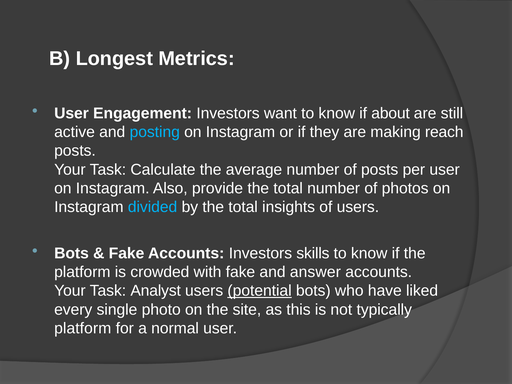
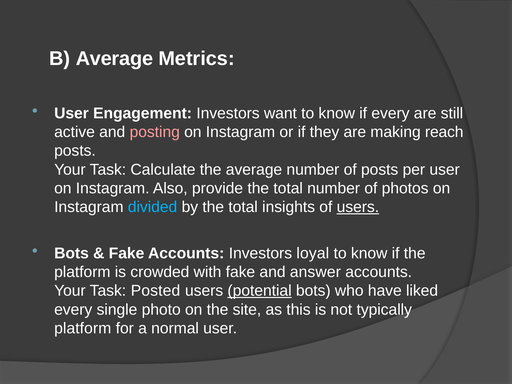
B Longest: Longest -> Average (114, 59)
if about: about -> every (390, 113)
posting colour: light blue -> pink (155, 132)
users underline: none -> present (358, 207)
skills: skills -> loyal (313, 253)
Analyst: Analyst -> Posted (156, 291)
